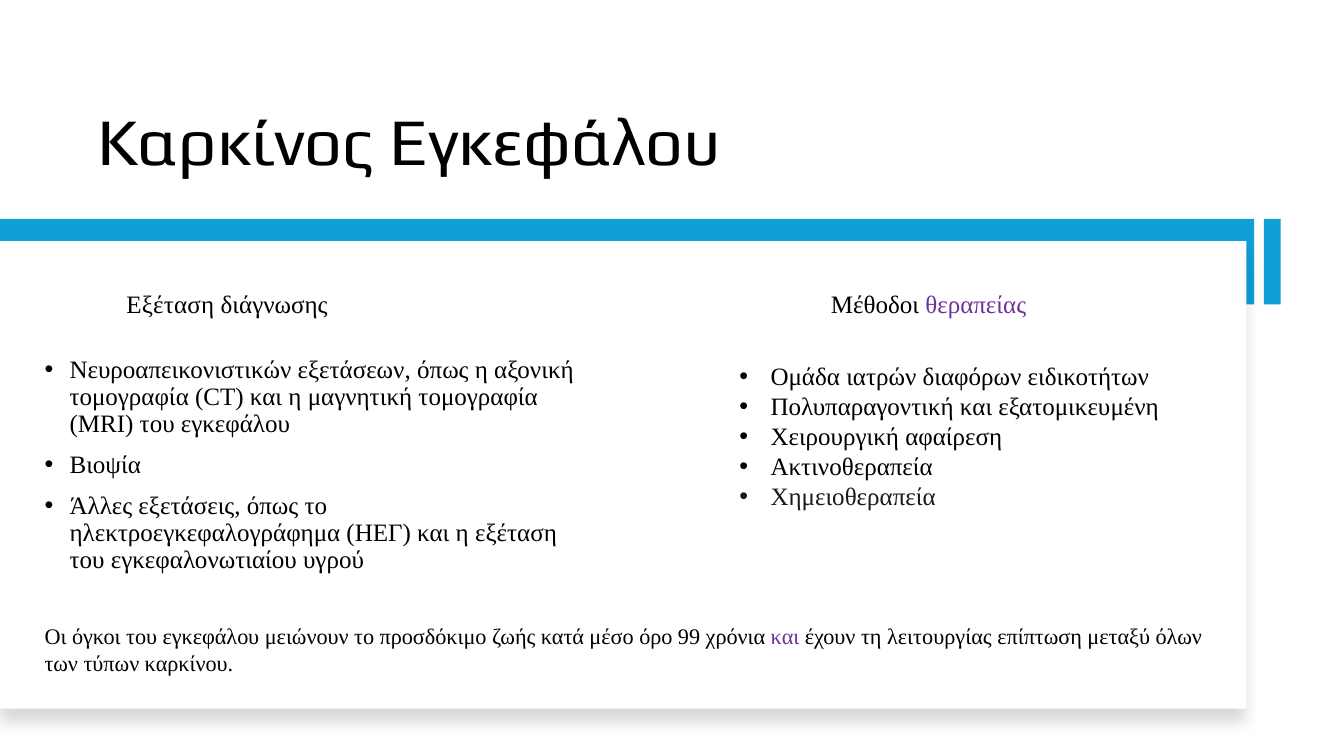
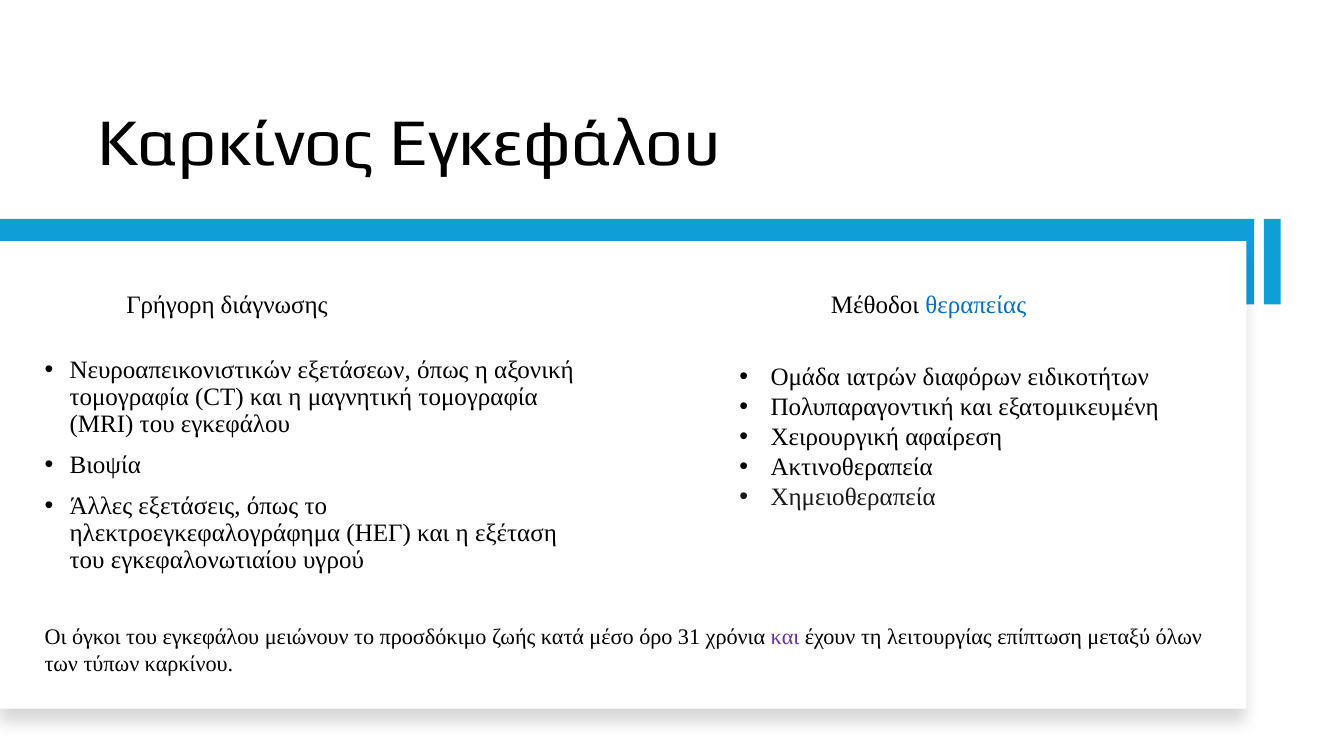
Εξέταση: Εξέταση -> Γρήγορη (170, 305)
θεραπείας colour: purple -> blue (976, 305)
99: 99 -> 31 (689, 637)
